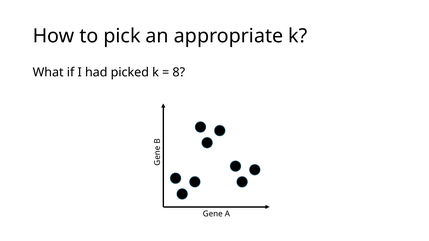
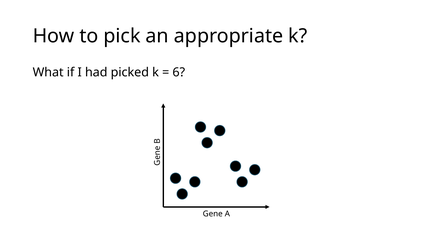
8: 8 -> 6 (179, 73)
